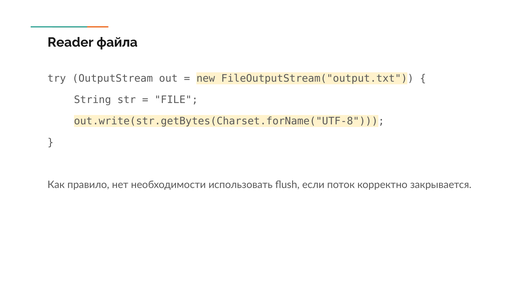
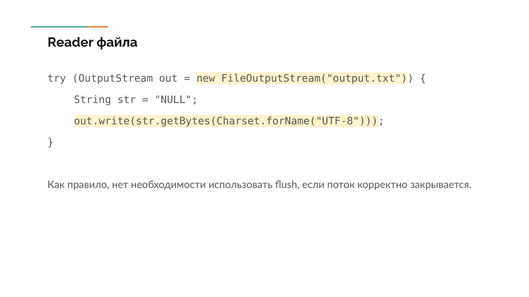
FILE: FILE -> NULL (176, 100)
